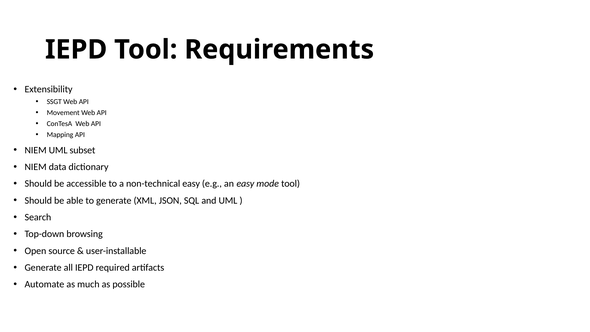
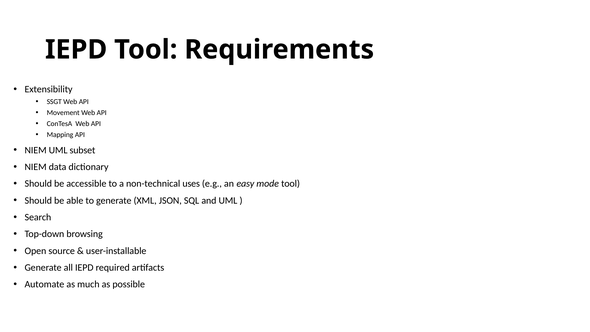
non-technical easy: easy -> uses (191, 184)
